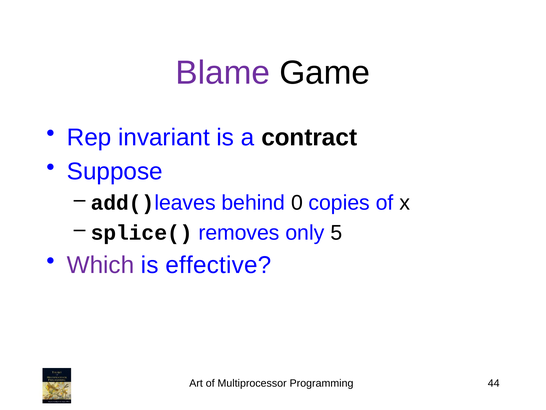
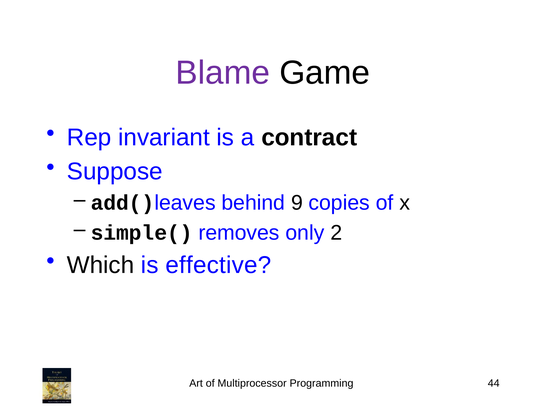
0: 0 -> 9 (297, 203)
splice(: splice( -> simple( (142, 232)
5: 5 -> 2 (336, 232)
Which colour: purple -> black (101, 265)
